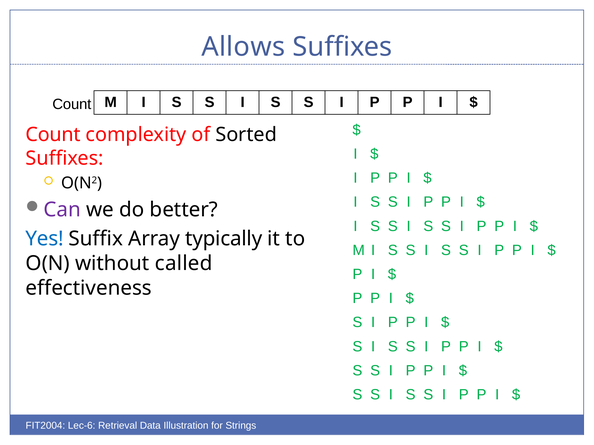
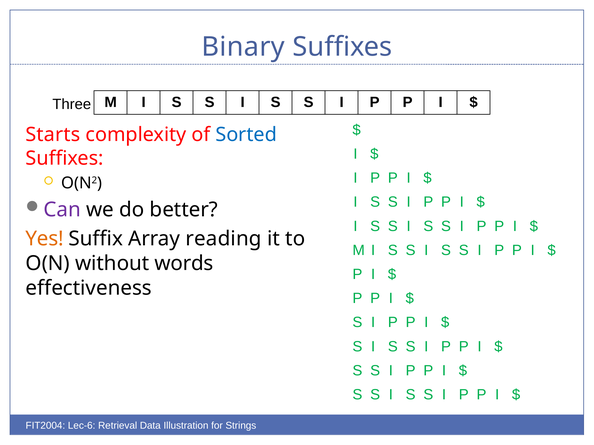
Allows: Allows -> Binary (243, 47)
Count: Count -> Three (72, 104)
Count: Count -> Starts (53, 135)
Sorted colour: black -> blue (246, 135)
Yes colour: blue -> orange (45, 239)
typically: typically -> reading (224, 239)
called: called -> words (184, 264)
